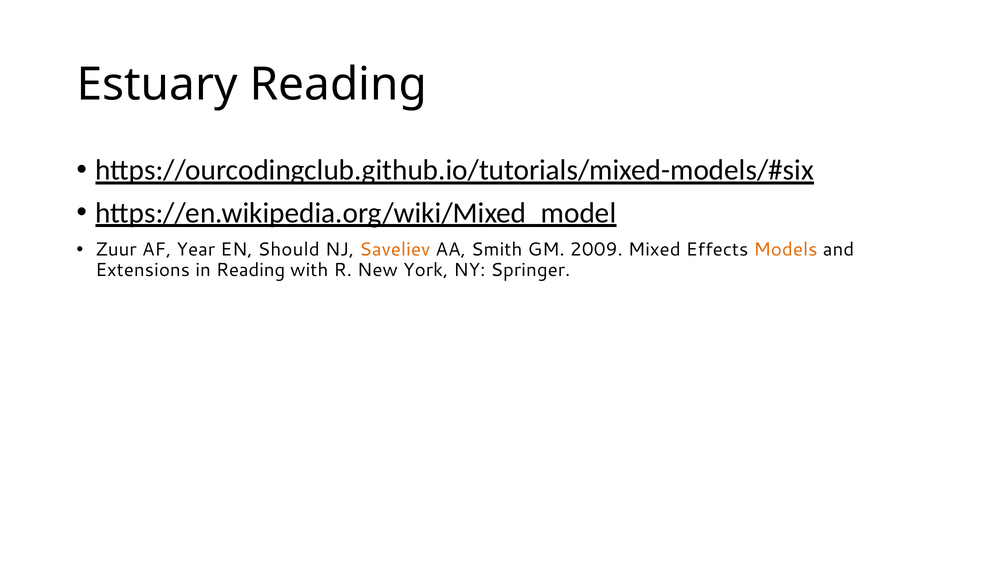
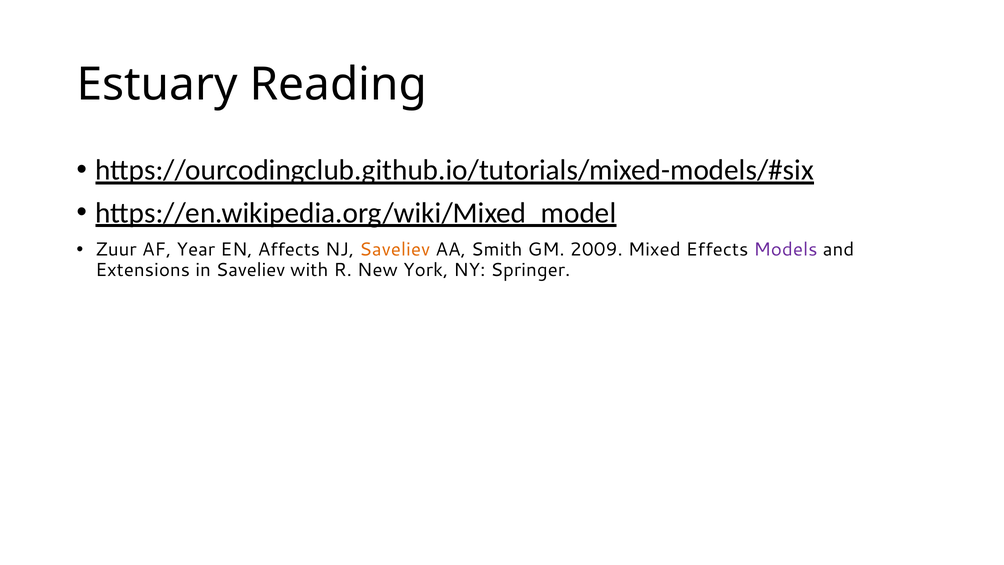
Should: Should -> Affects (289, 249)
Models colour: orange -> purple (786, 249)
in Reading: Reading -> Saveliev (251, 270)
